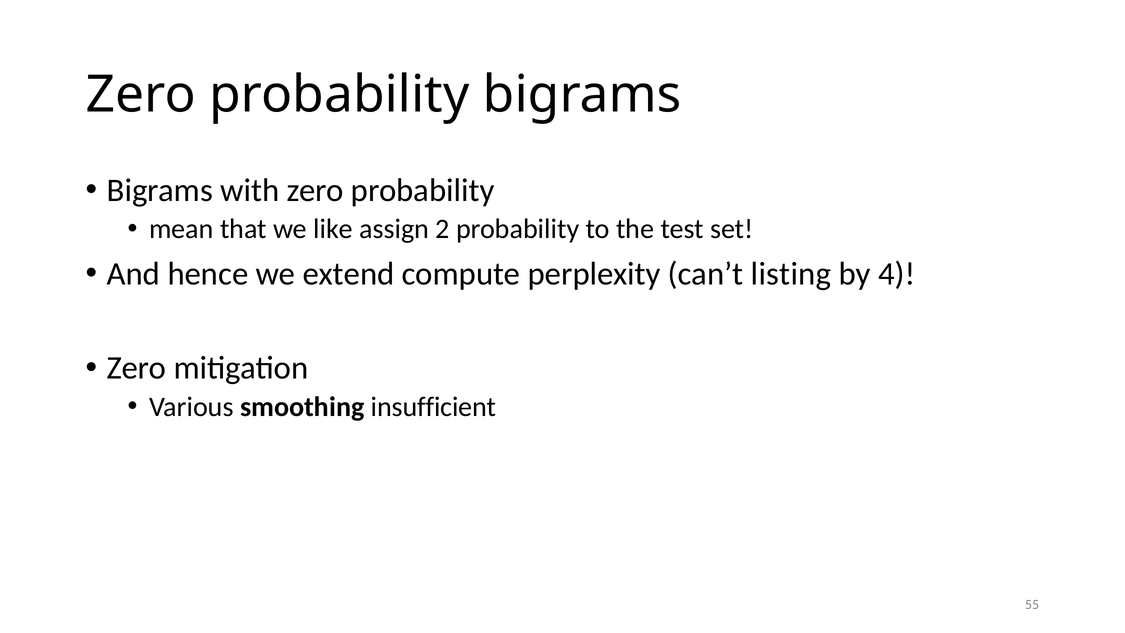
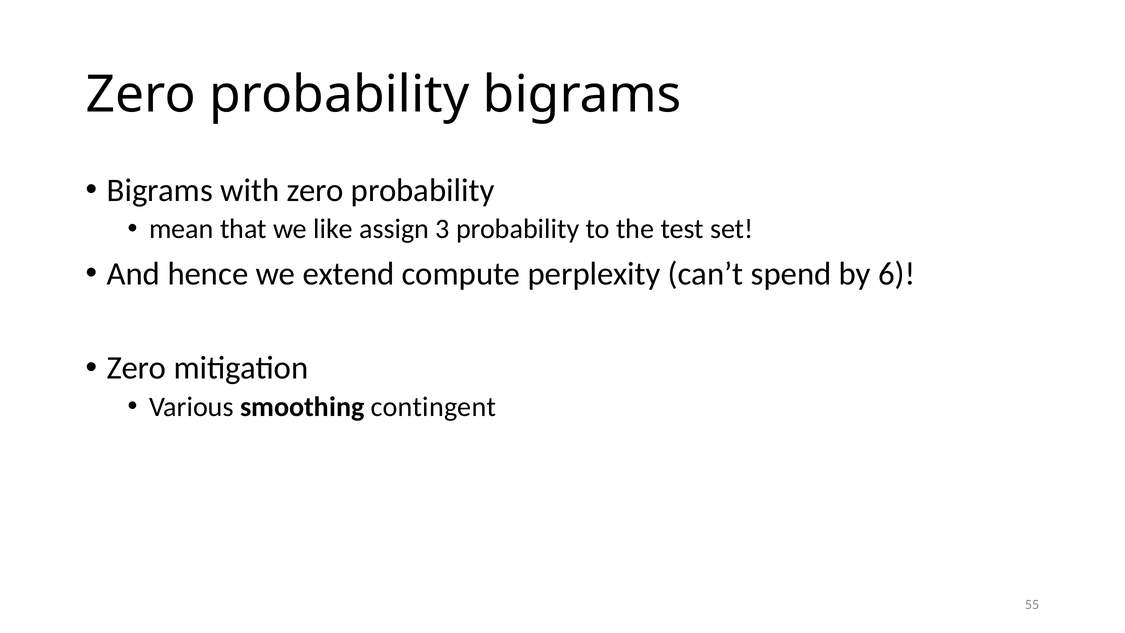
2: 2 -> 3 (442, 229)
listing: listing -> spend (791, 274)
4: 4 -> 6 (897, 274)
insufficient: insufficient -> contingent (433, 407)
